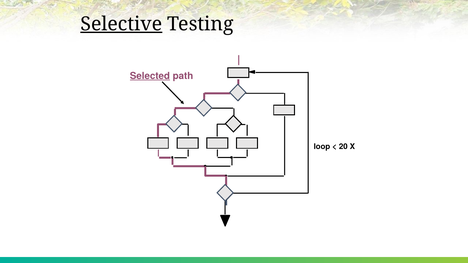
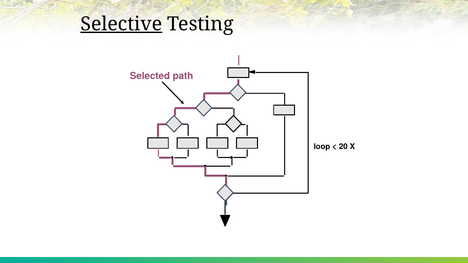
Selected underline: present -> none (150, 76)
